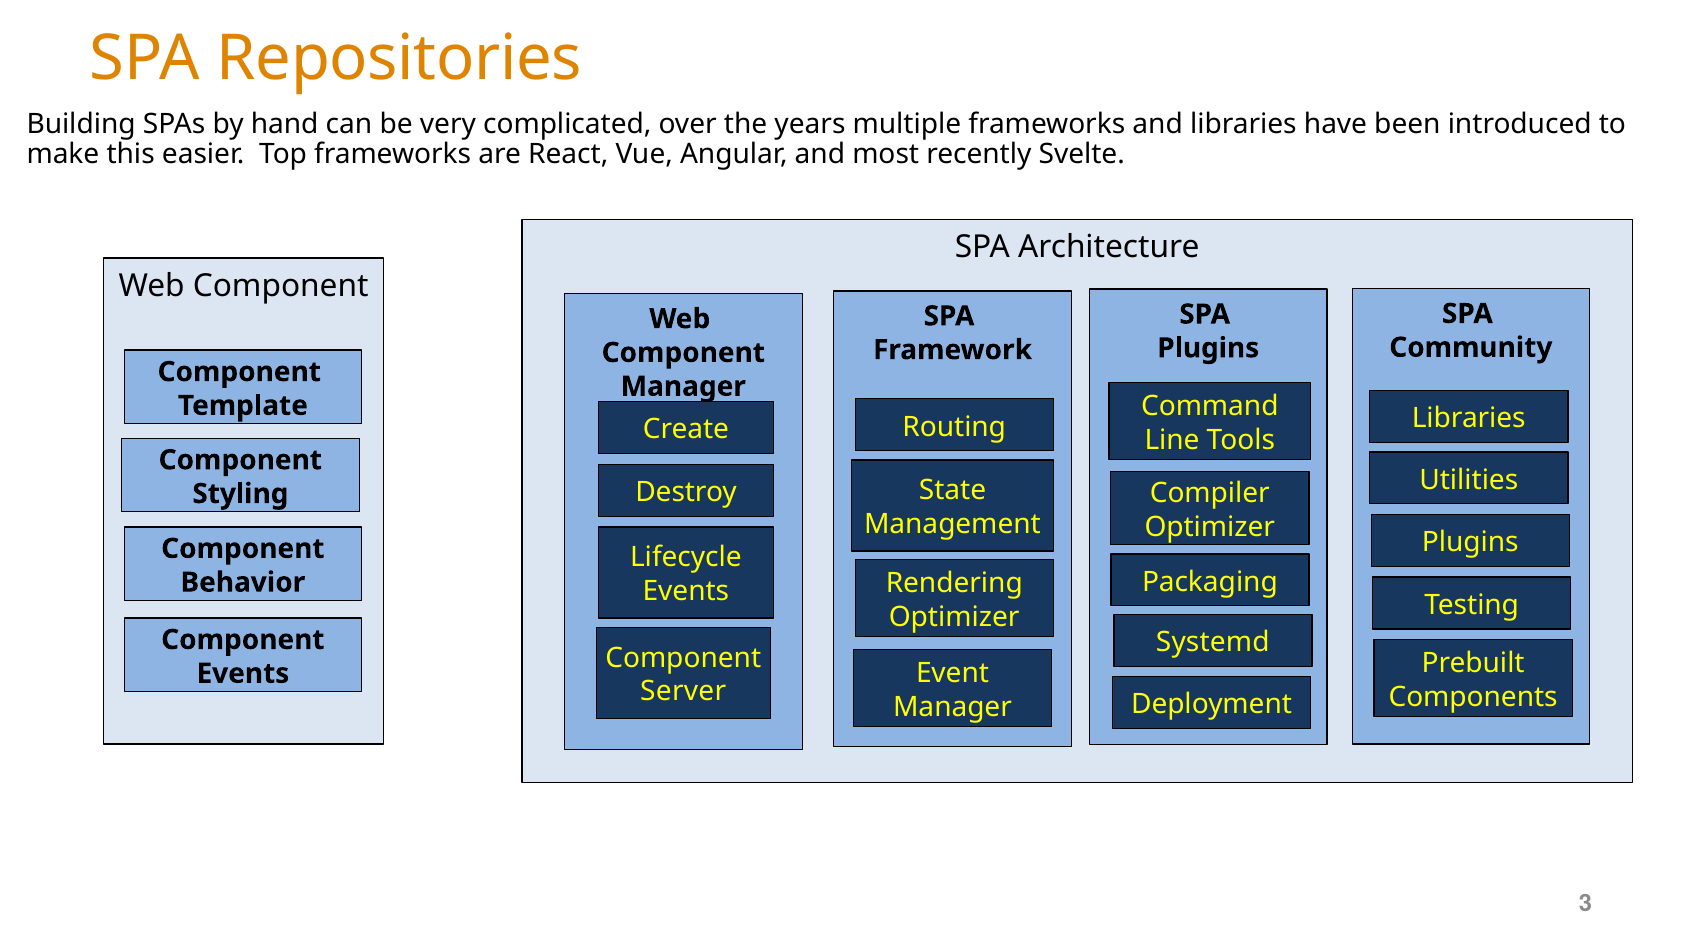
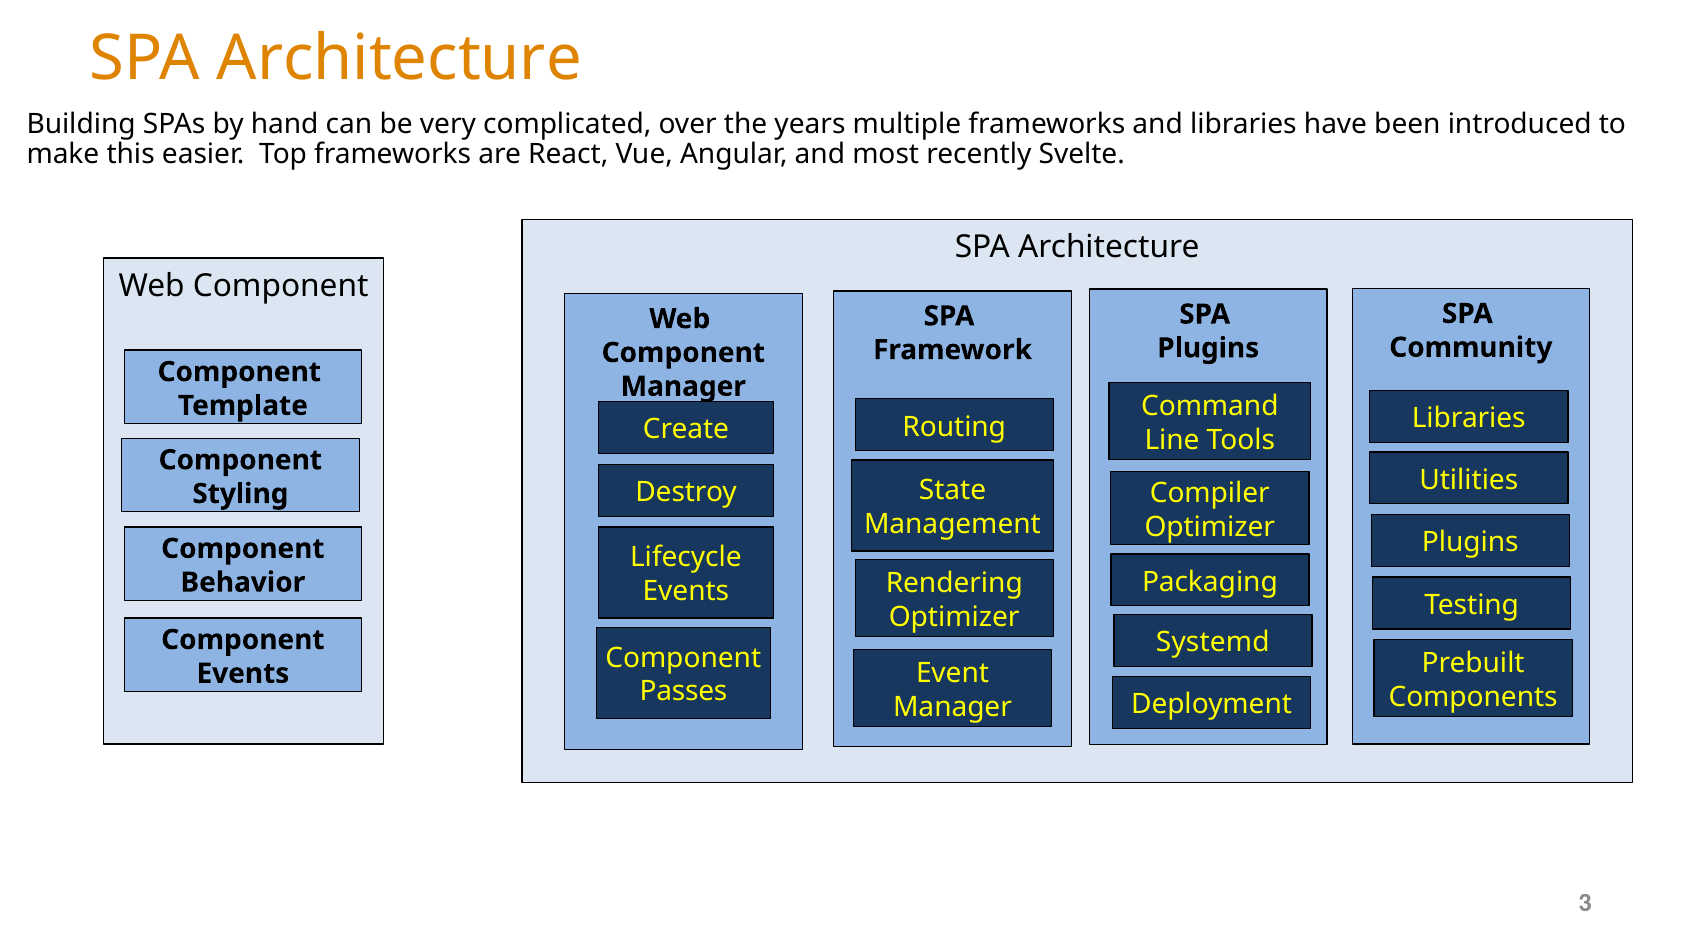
Repositories: Repositories -> Architecture (399, 59)
Server: Server -> Passes (683, 692)
